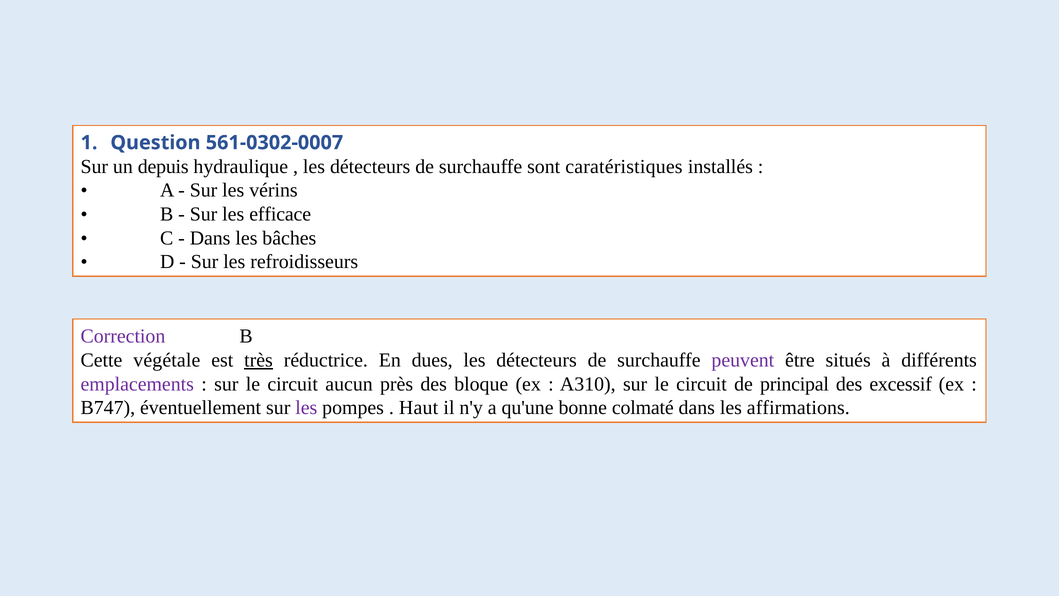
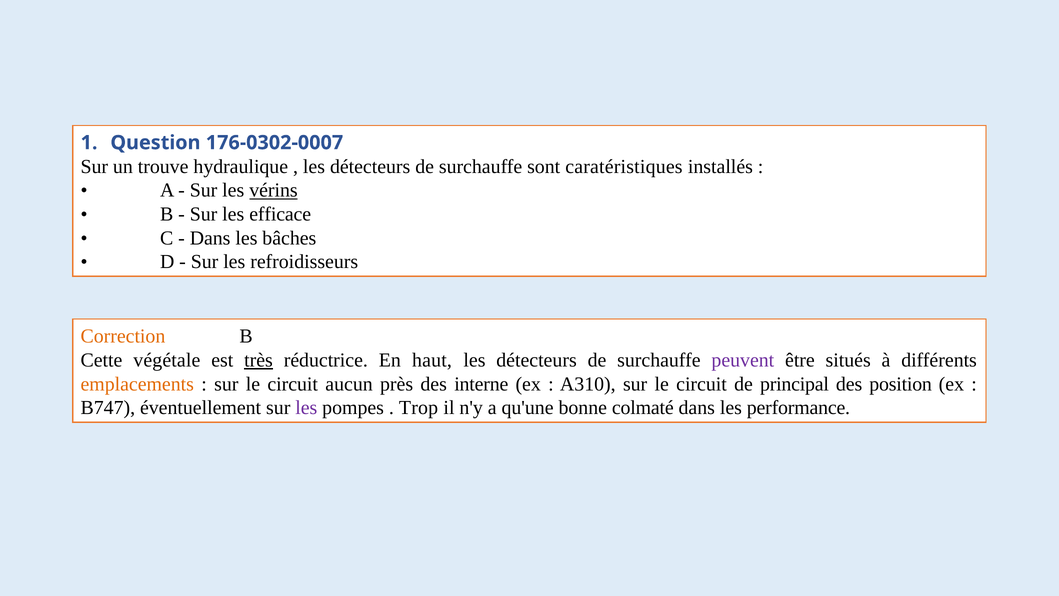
561-0302-0007: 561-0302-0007 -> 176-0302-0007 (274, 143)
depuis: depuis -> trouve (163, 166)
vérins underline: none -> present (273, 190)
Correction colour: purple -> orange (123, 336)
dues: dues -> haut (432, 360)
emplacements colour: purple -> orange (137, 384)
bloque: bloque -> interne (481, 384)
excessif: excessif -> position (901, 384)
Haut: Haut -> Trop (419, 408)
affirmations: affirmations -> performance (798, 408)
